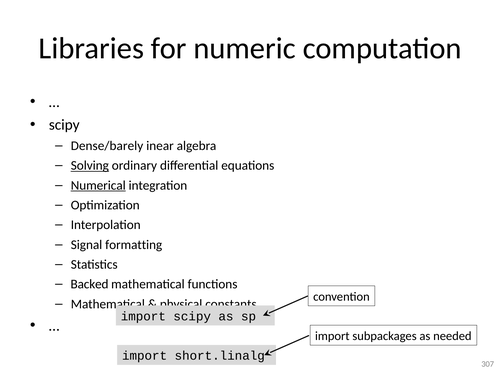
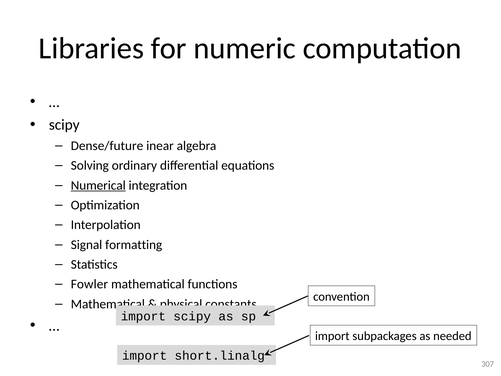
Dense/barely: Dense/barely -> Dense/future (107, 146)
Solving underline: present -> none (90, 165)
Backed: Backed -> Fowler (89, 284)
